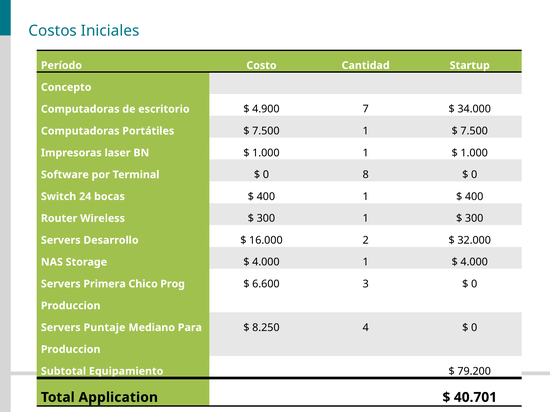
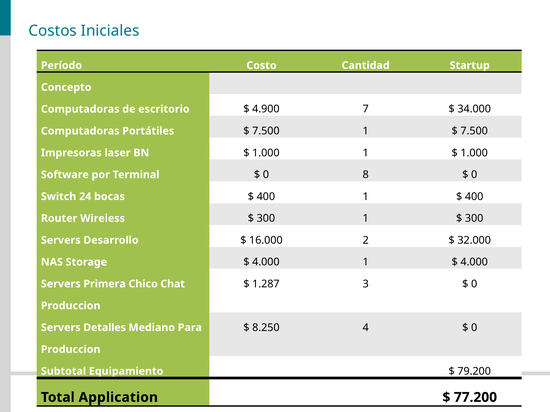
6.600: 6.600 -> 1.287 (266, 284)
Prog: Prog -> Chat (173, 284)
Puntaje: Puntaje -> Detalles (105, 328)
40.701: 40.701 -> 77.200 (475, 398)
